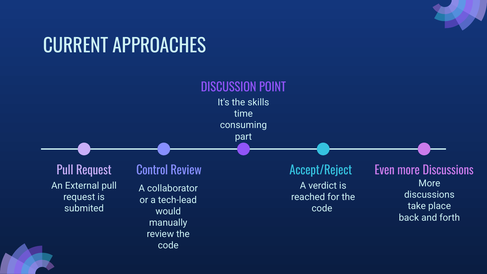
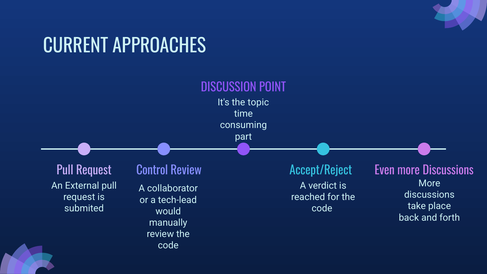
skills: skills -> topic (258, 102)
